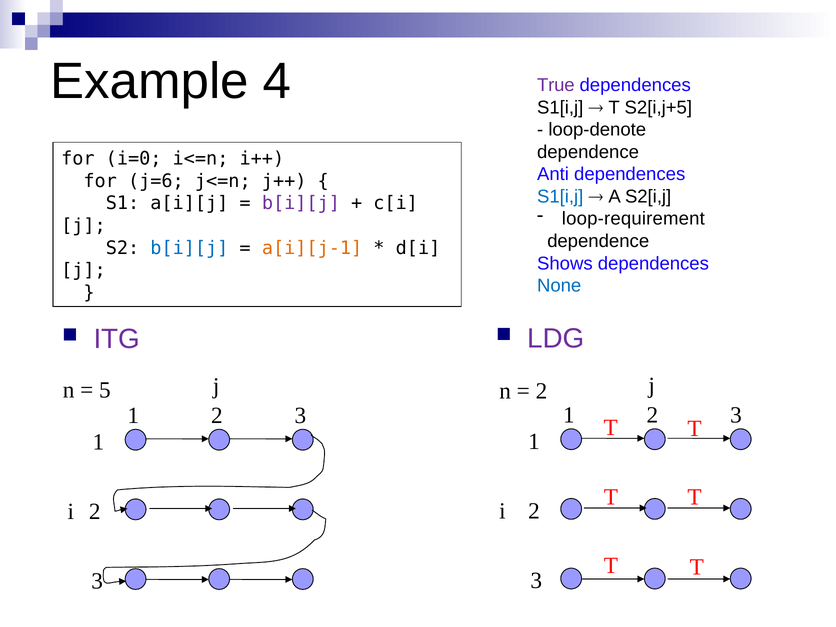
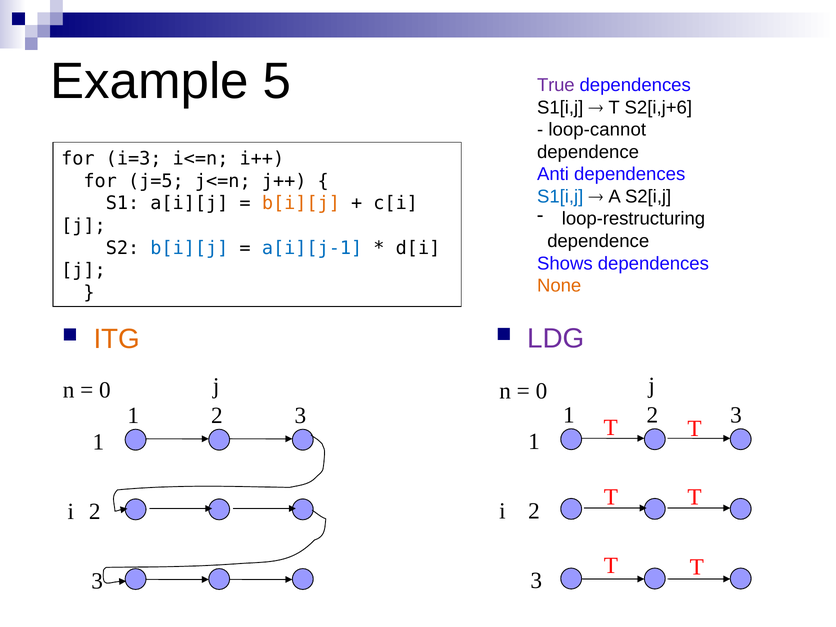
4: 4 -> 5 (277, 81)
S2[i,j+5: S2[i,j+5 -> S2[i,j+6 (658, 107)
loop-denote: loop-denote -> loop-cannot (597, 130)
i=0: i=0 -> i=3 (134, 159)
j=6: j=6 -> j=5 (156, 181)
b[i][j colour: purple -> orange (301, 203)
loop-requirement: loop-requirement -> loop-restructuring (633, 219)
a[i][j-1 colour: orange -> blue (312, 248)
None colour: blue -> orange (559, 286)
ITG colour: purple -> orange (117, 339)
5: 5 -> 0 (105, 390)
2: 2 -> 0 (541, 391)
